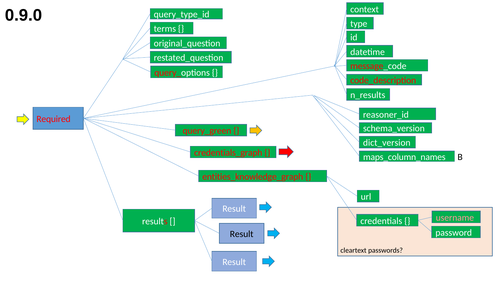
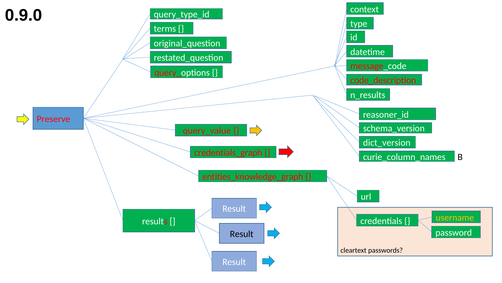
Required: Required -> Preserve (53, 119)
query_green: query_green -> query_value (207, 130)
maps_column_names: maps_column_names -> curie_column_names (404, 157)
username colour: pink -> yellow (455, 217)
